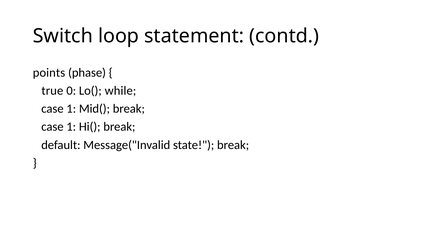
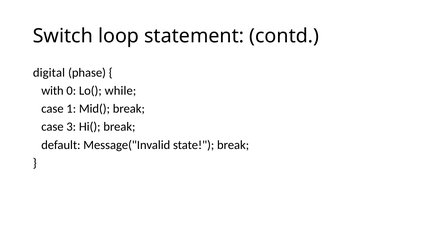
points: points -> digital (49, 73)
true: true -> with (52, 91)
1: 1 -> 3 (71, 127)
